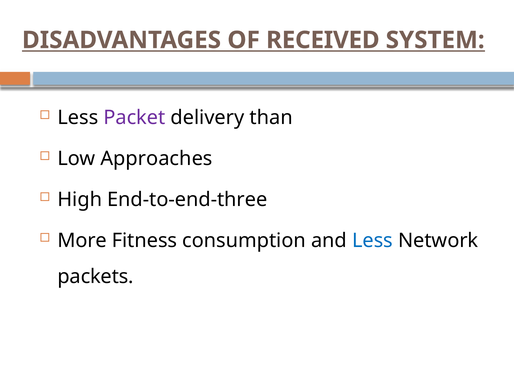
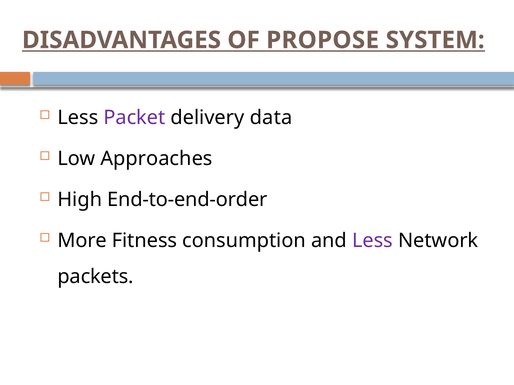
RECEIVED: RECEIVED -> PROPOSE (323, 40)
than: than -> data (271, 118)
End-to-end-three: End-to-end-three -> End-to-end-order (187, 200)
Less colour: blue -> purple (372, 241)
